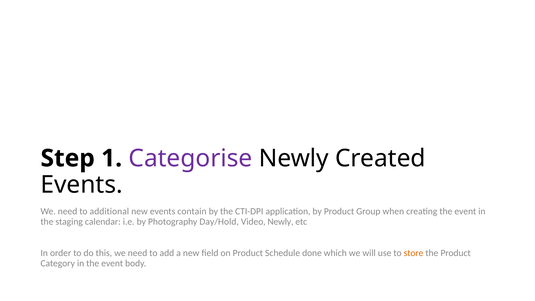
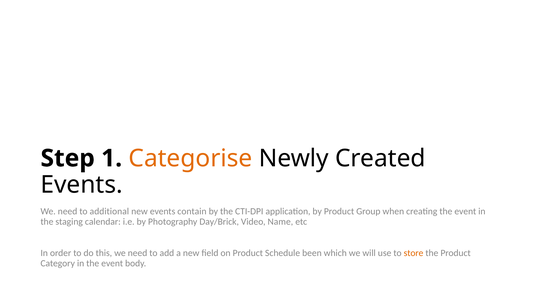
Categorise colour: purple -> orange (190, 158)
Day/Hold: Day/Hold -> Day/Brick (219, 222)
Video Newly: Newly -> Name (280, 222)
done: done -> been (312, 253)
